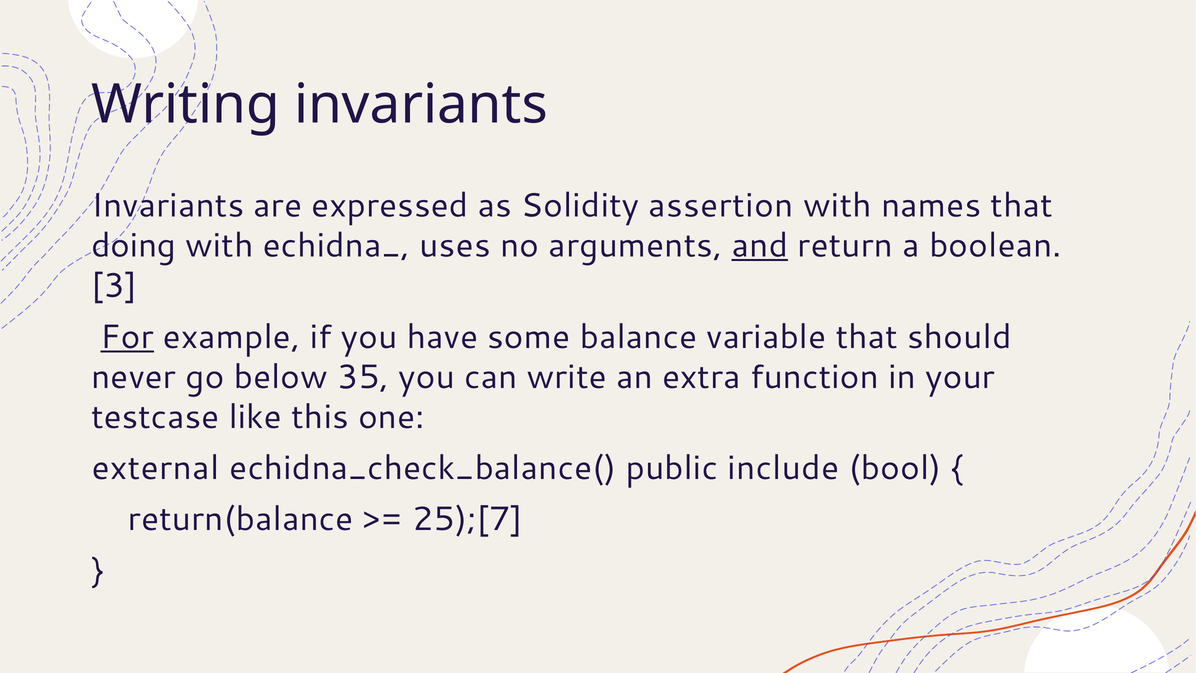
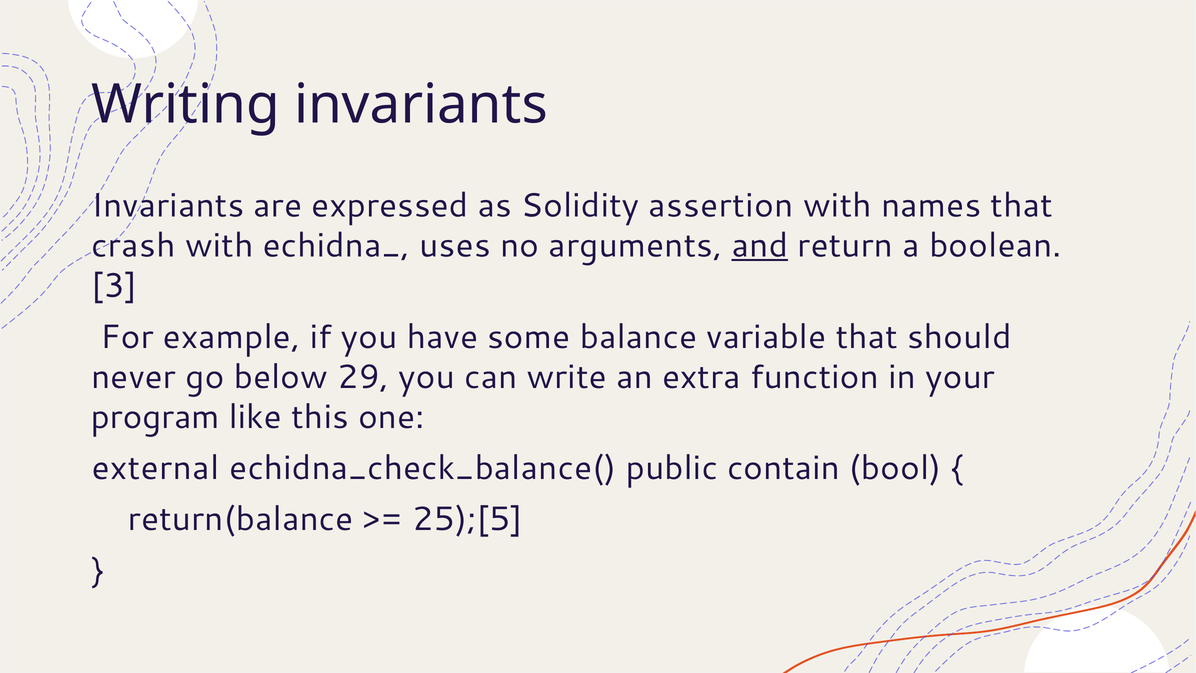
doing: doing -> crash (133, 246)
For underline: present -> none (127, 337)
35: 35 -> 29 (363, 377)
testcase: testcase -> program (155, 417)
include: include -> contain (783, 468)
25);[7: 25);[7 -> 25);[5 (468, 519)
